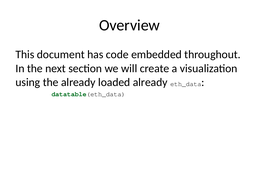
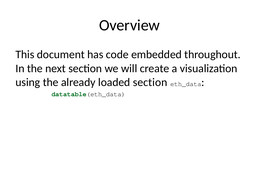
loaded already: already -> section (150, 82)
